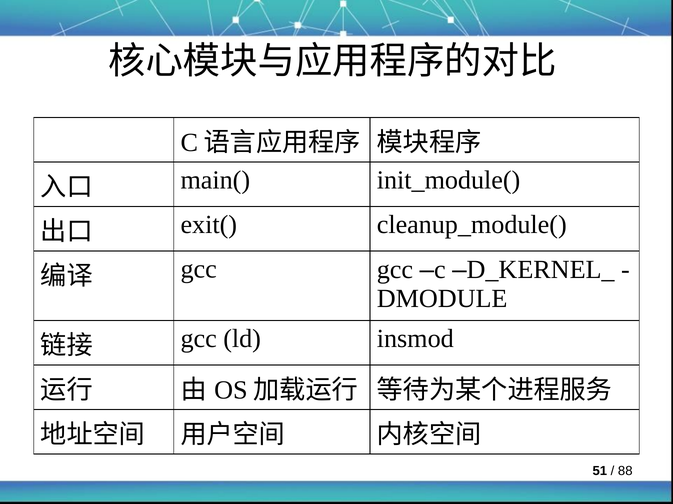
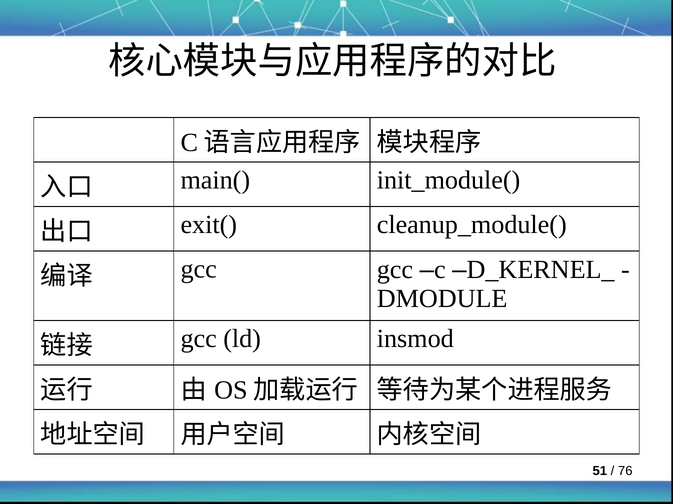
88: 88 -> 76 (625, 472)
